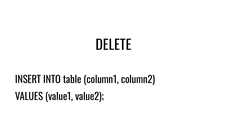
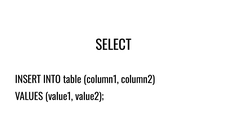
DELETE: DELETE -> SELECT (114, 46)
